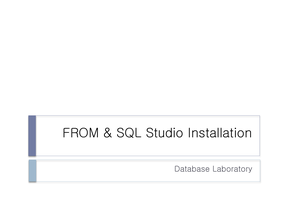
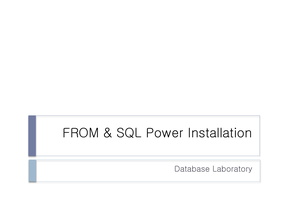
Studio: Studio -> Power (165, 133)
